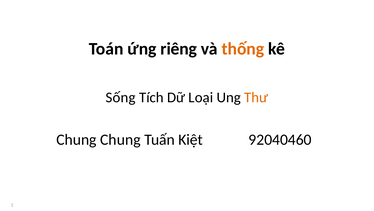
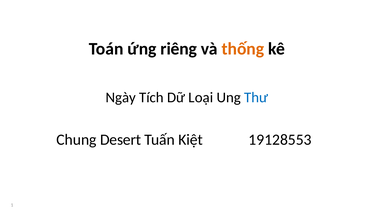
Sống: Sống -> Ngày (121, 97)
Thư colour: orange -> blue (256, 97)
Chung Chung: Chung -> Desert (121, 139)
92040460: 92040460 -> 19128553 (280, 139)
